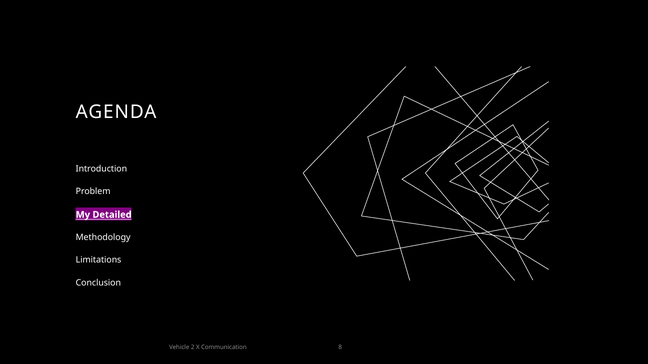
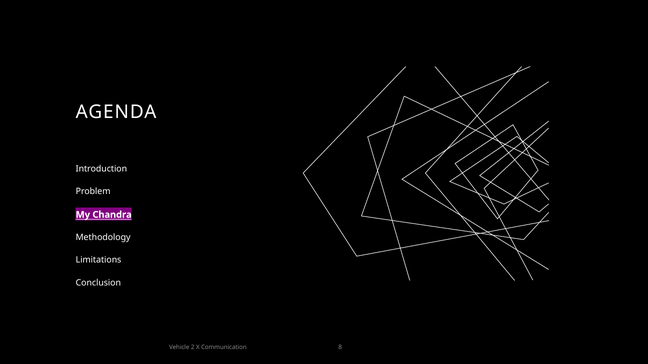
Detailed: Detailed -> Chandra (112, 215)
